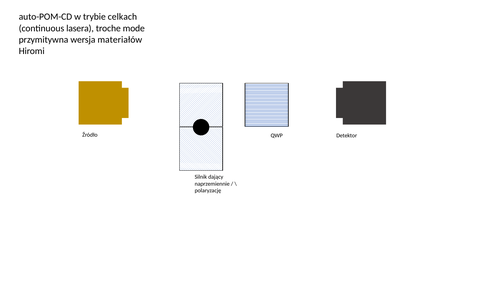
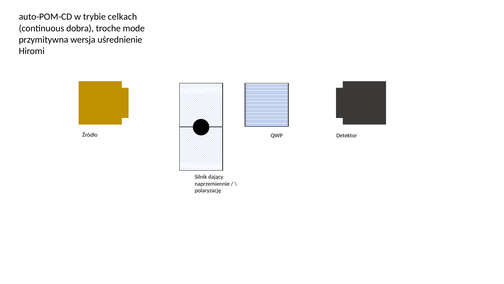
lasera: lasera -> dobra (80, 28)
materiałów: materiałów -> uśrednienie (120, 40)
